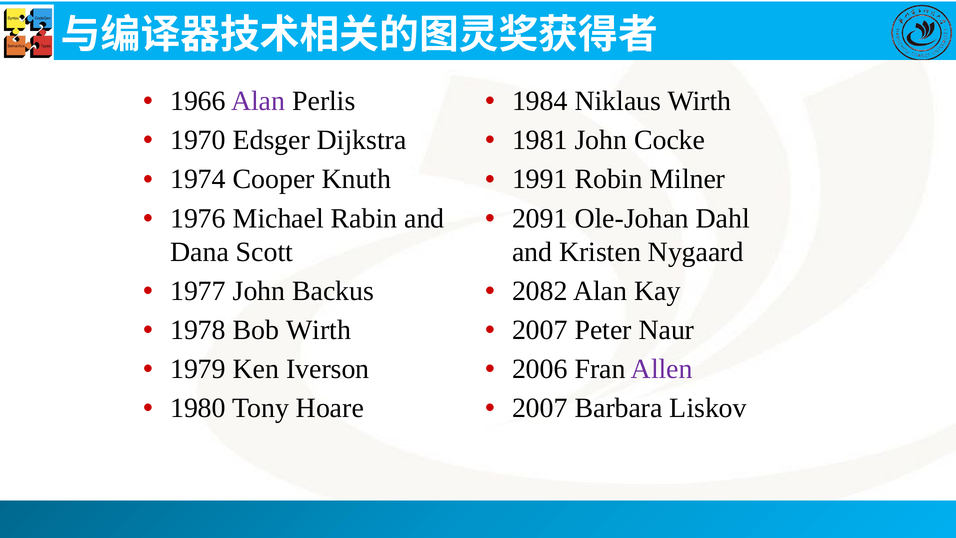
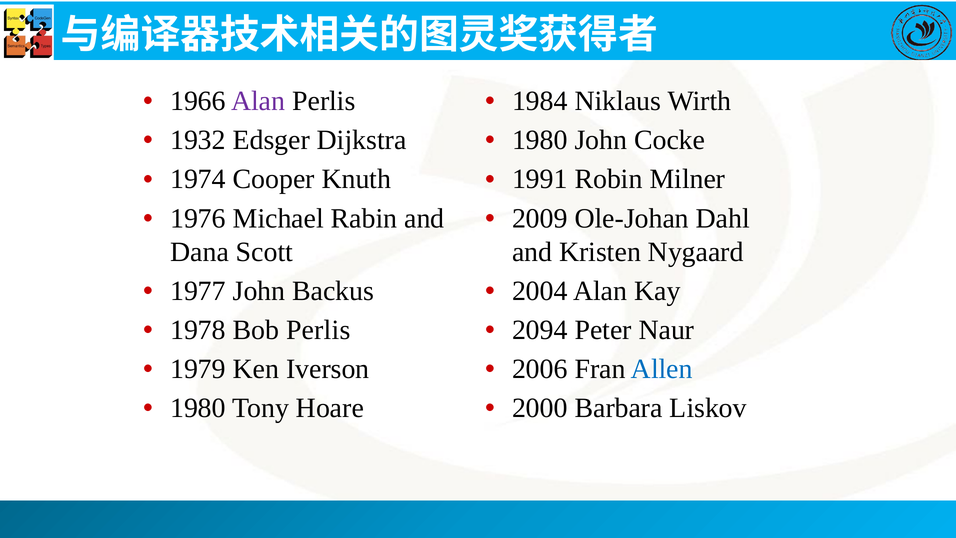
1970: 1970 -> 1932 (198, 140)
1981: 1981 -> 1980 (540, 140)
2091: 2091 -> 2009 (540, 218)
2082: 2082 -> 2004 (540, 291)
Bob Wirth: Wirth -> Perlis (318, 330)
2007: 2007 -> 2094 (540, 330)
Allen colour: purple -> blue (662, 369)
2007: 2007 -> 2000 (540, 408)
